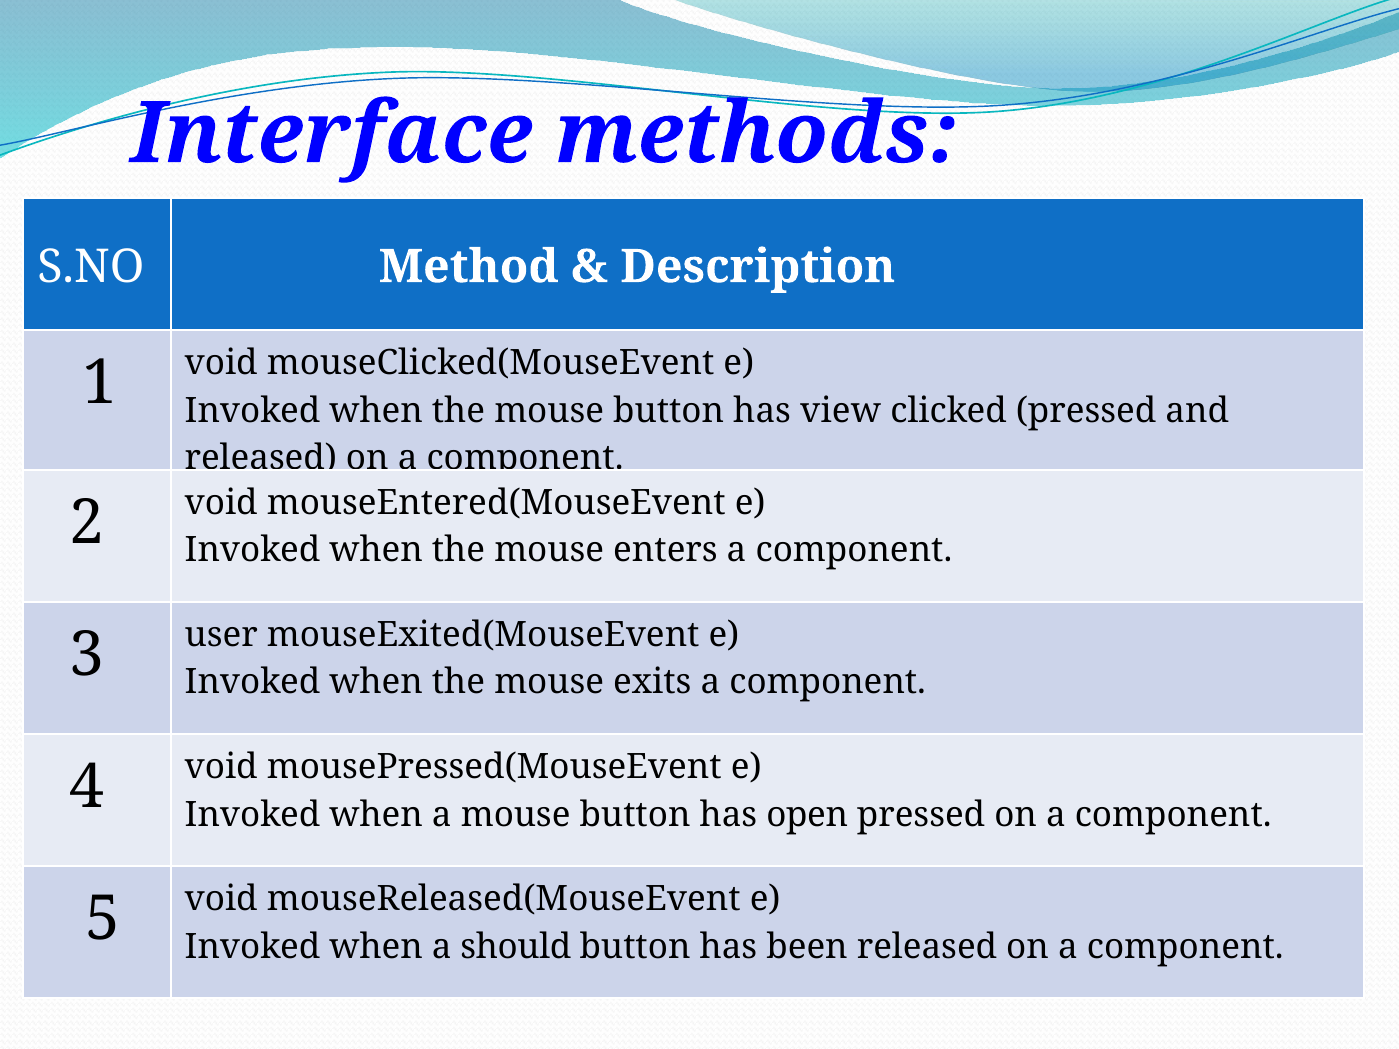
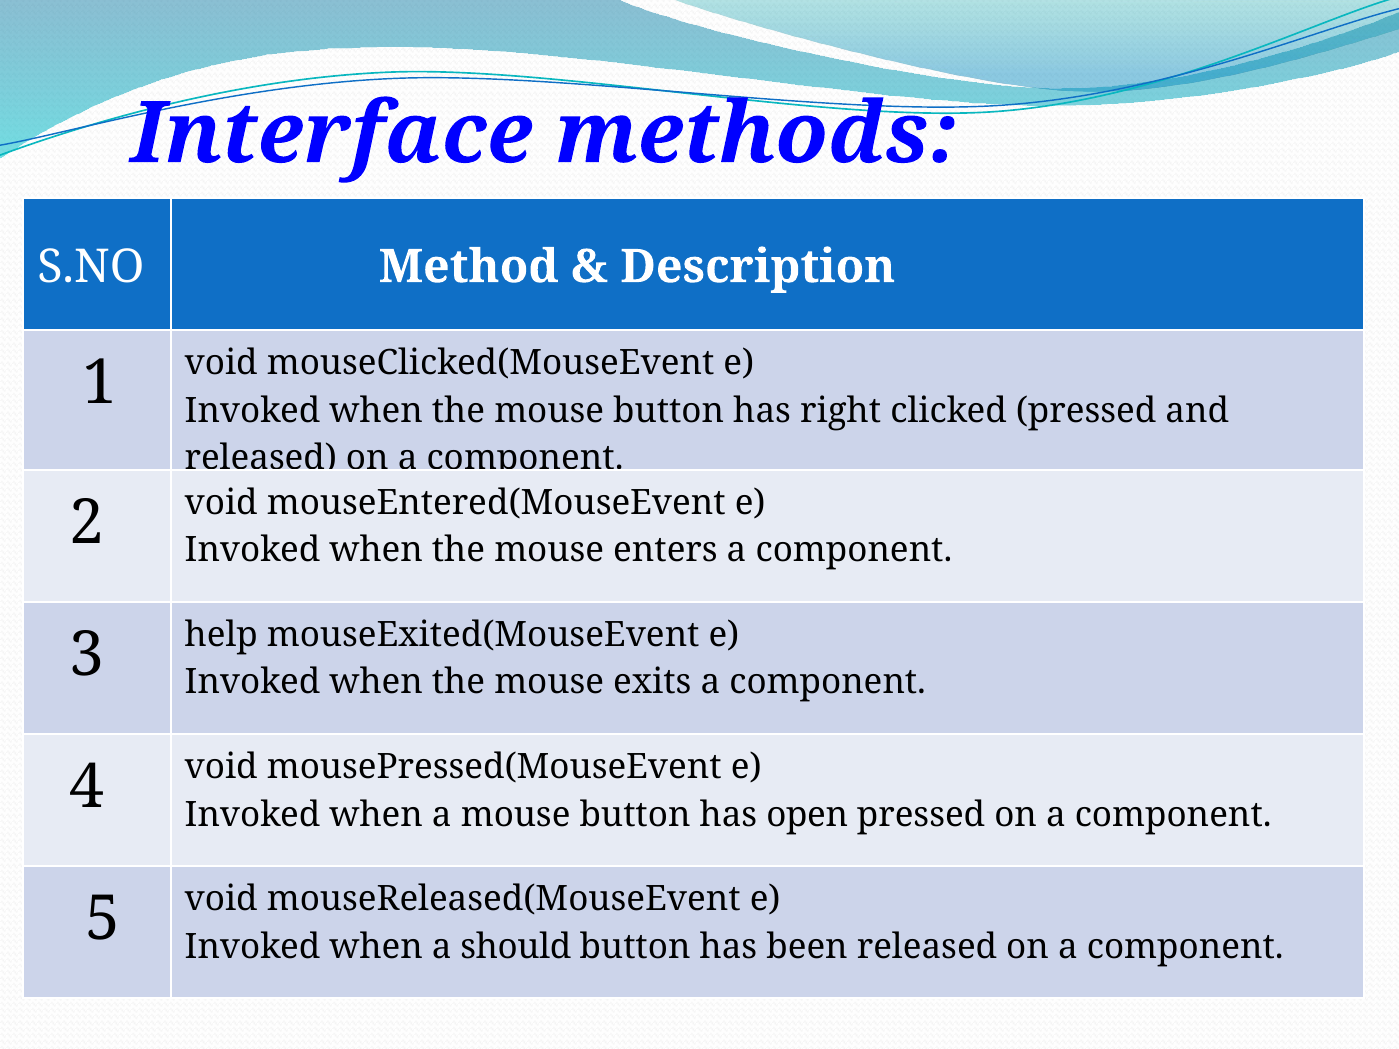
view: view -> right (841, 411)
user: user -> help (221, 635)
